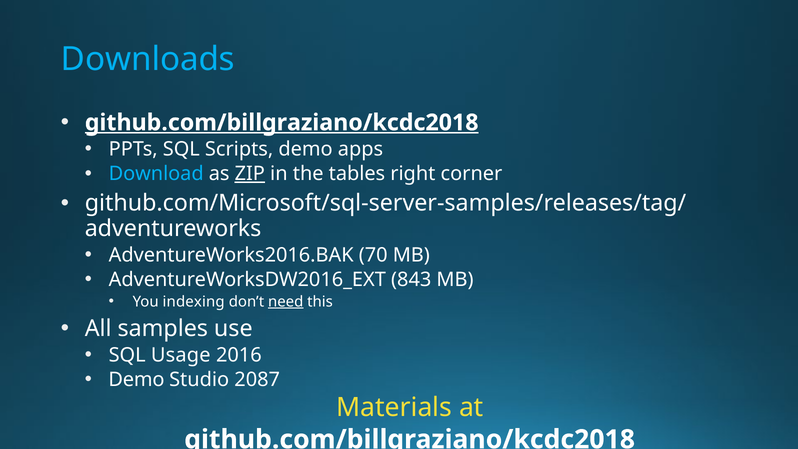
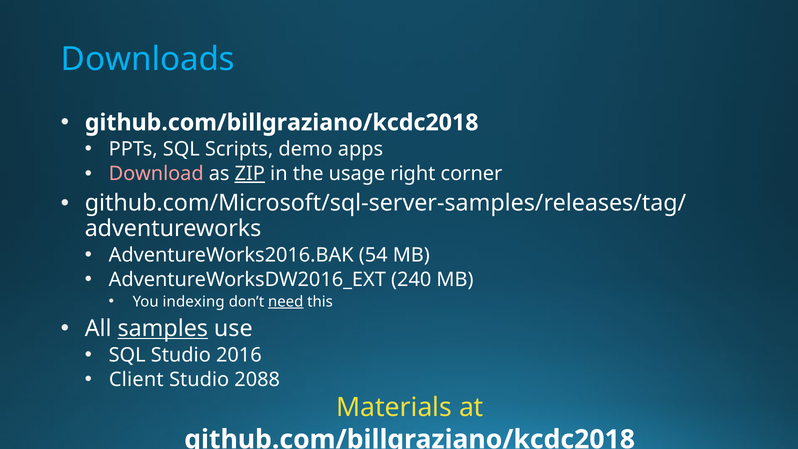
github.com/billgraziano/kcdc2018 underline: present -> none (282, 123)
Download colour: light blue -> pink (156, 174)
tables: tables -> usage (357, 174)
70: 70 -> 54 (373, 255)
843: 843 -> 240 (411, 280)
samples underline: none -> present (163, 328)
SQL Usage: Usage -> Studio (181, 355)
Demo: Demo -> Client (136, 379)
2087: 2087 -> 2088 (257, 379)
